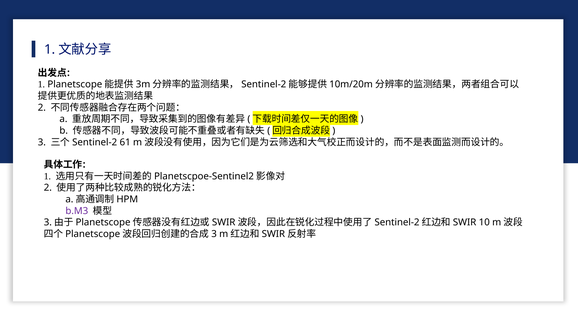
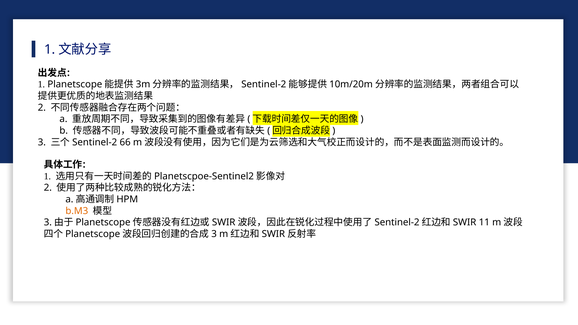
61: 61 -> 66 (125, 142)
b.M3 colour: purple -> orange (77, 211)
10: 10 -> 11 (484, 222)
